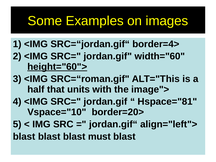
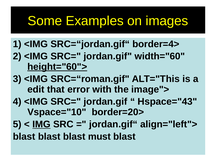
half: half -> edit (36, 89)
units: units -> error (79, 89)
Hspace="81: Hspace="81 -> Hspace="43 (167, 102)
IMG underline: none -> present (41, 124)
